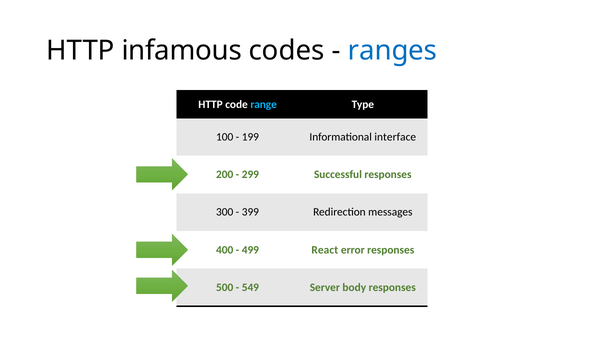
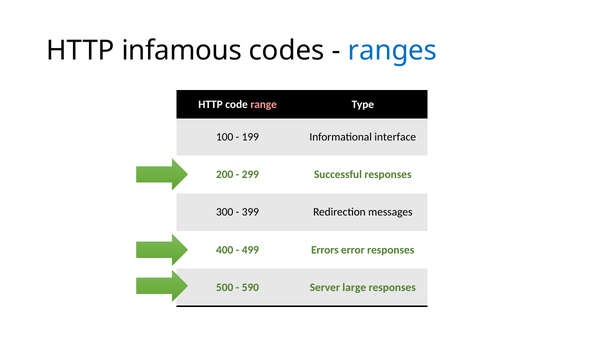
range colour: light blue -> pink (264, 104)
React: React -> Errors (325, 250)
549: 549 -> 590 (250, 287)
body: body -> large (354, 287)
